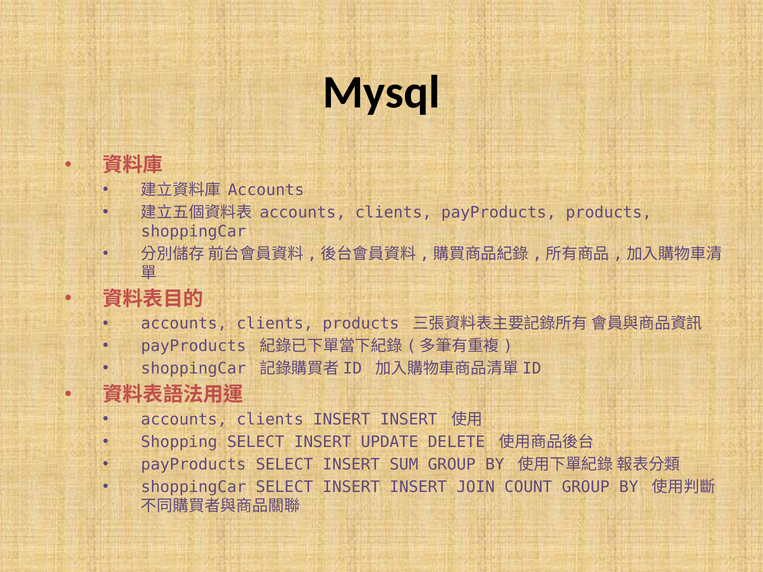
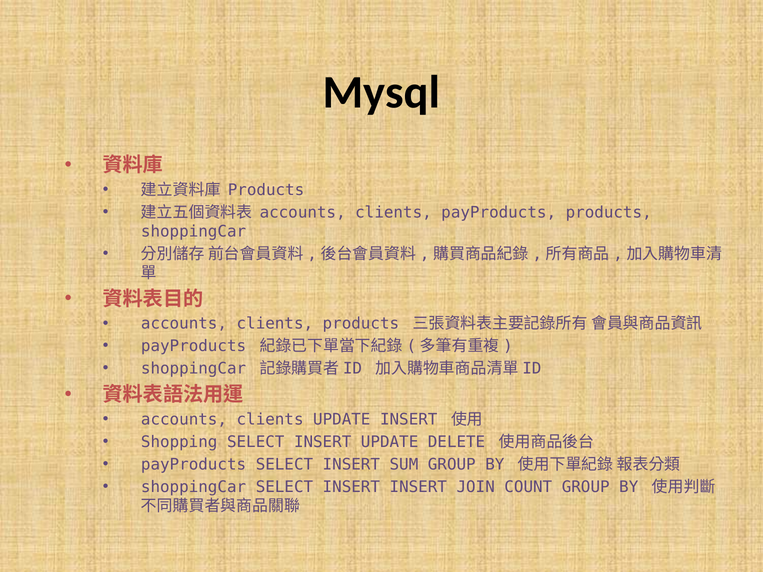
Accounts: Accounts -> Products (266, 190)
clients INSERT: INSERT -> UPDATE (342, 420)
